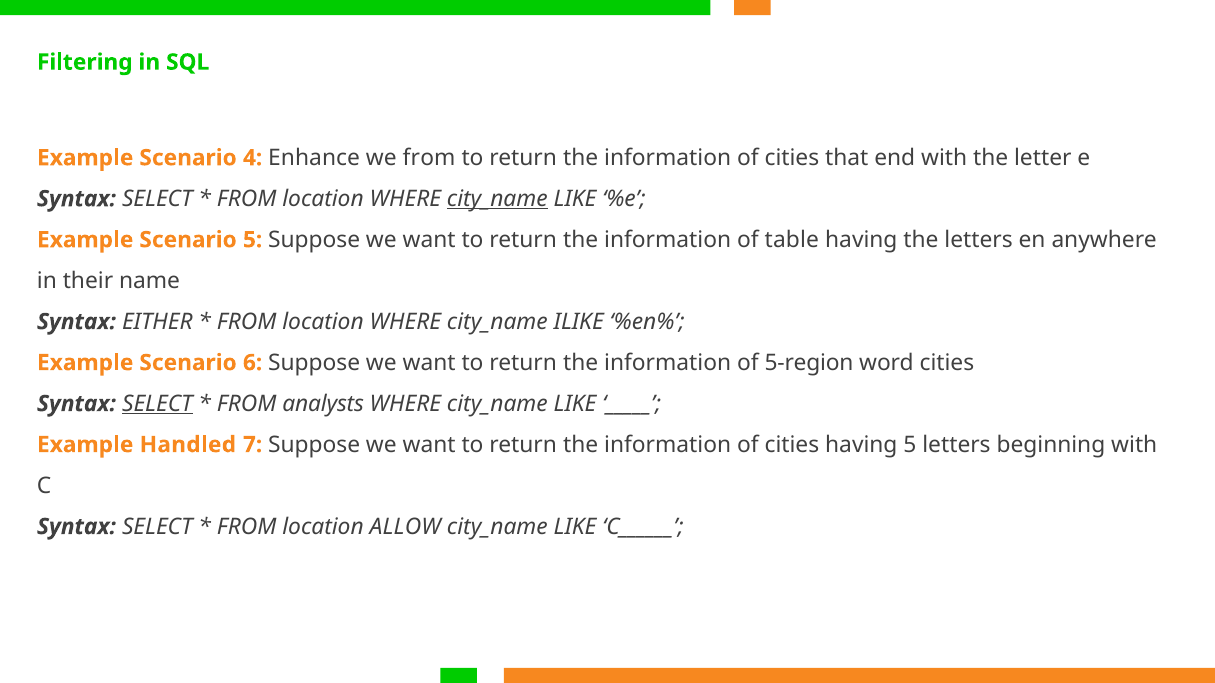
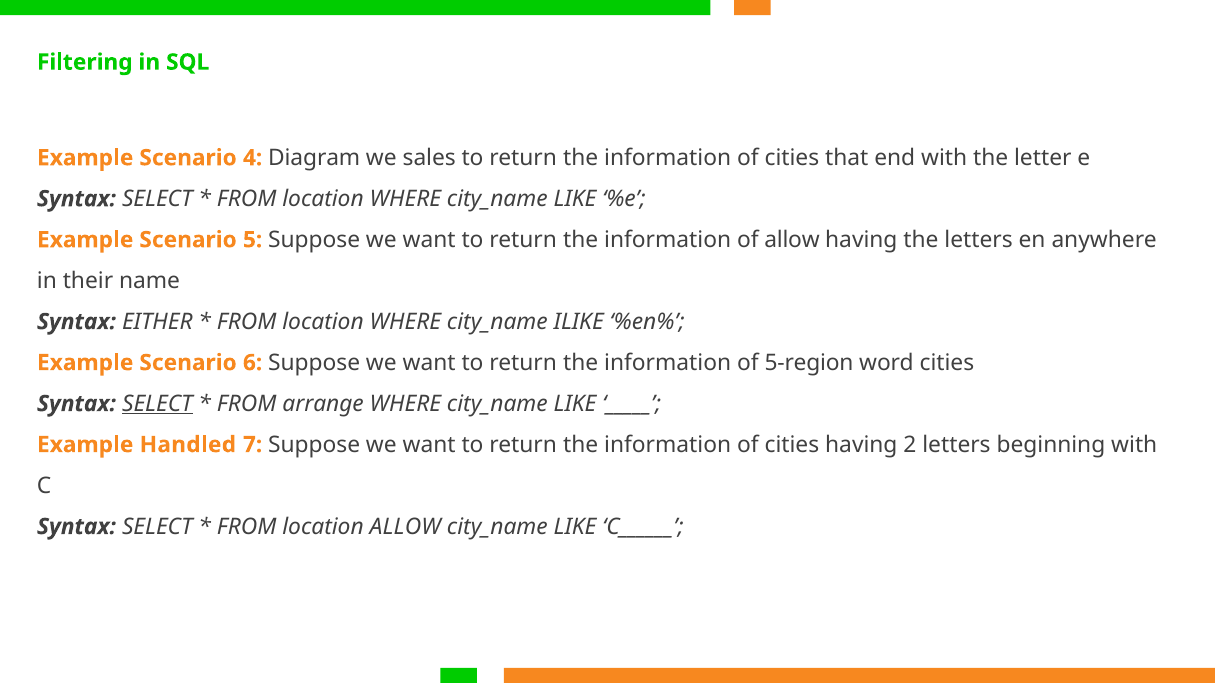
Enhance: Enhance -> Diagram (314, 158)
we from: from -> sales (429, 158)
city_name underline: present -> none (497, 199)
of table: table -> allow (792, 240)
analysts: analysts -> arrange (323, 404)
having 5: 5 -> 2 (910, 445)
